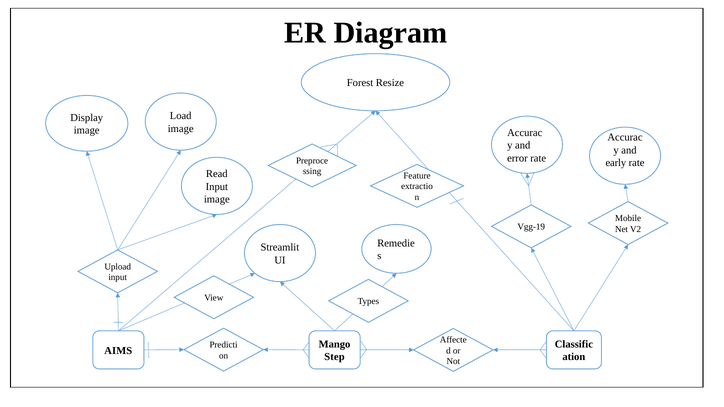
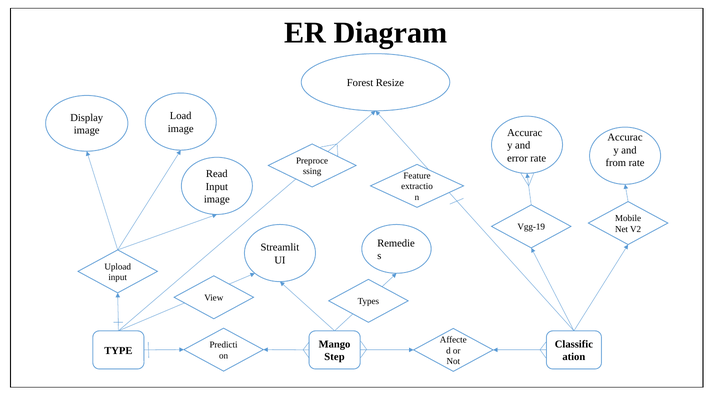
early: early -> from (616, 163)
AIMS: AIMS -> TYPE (118, 351)
